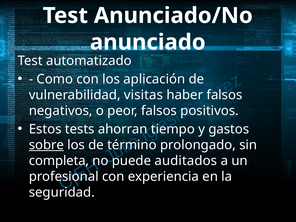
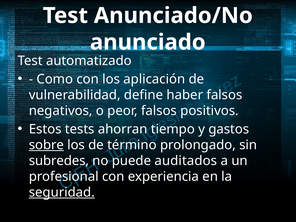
visitas: visitas -> define (144, 95)
completa: completa -> subredes (59, 161)
seguridad underline: none -> present (62, 192)
